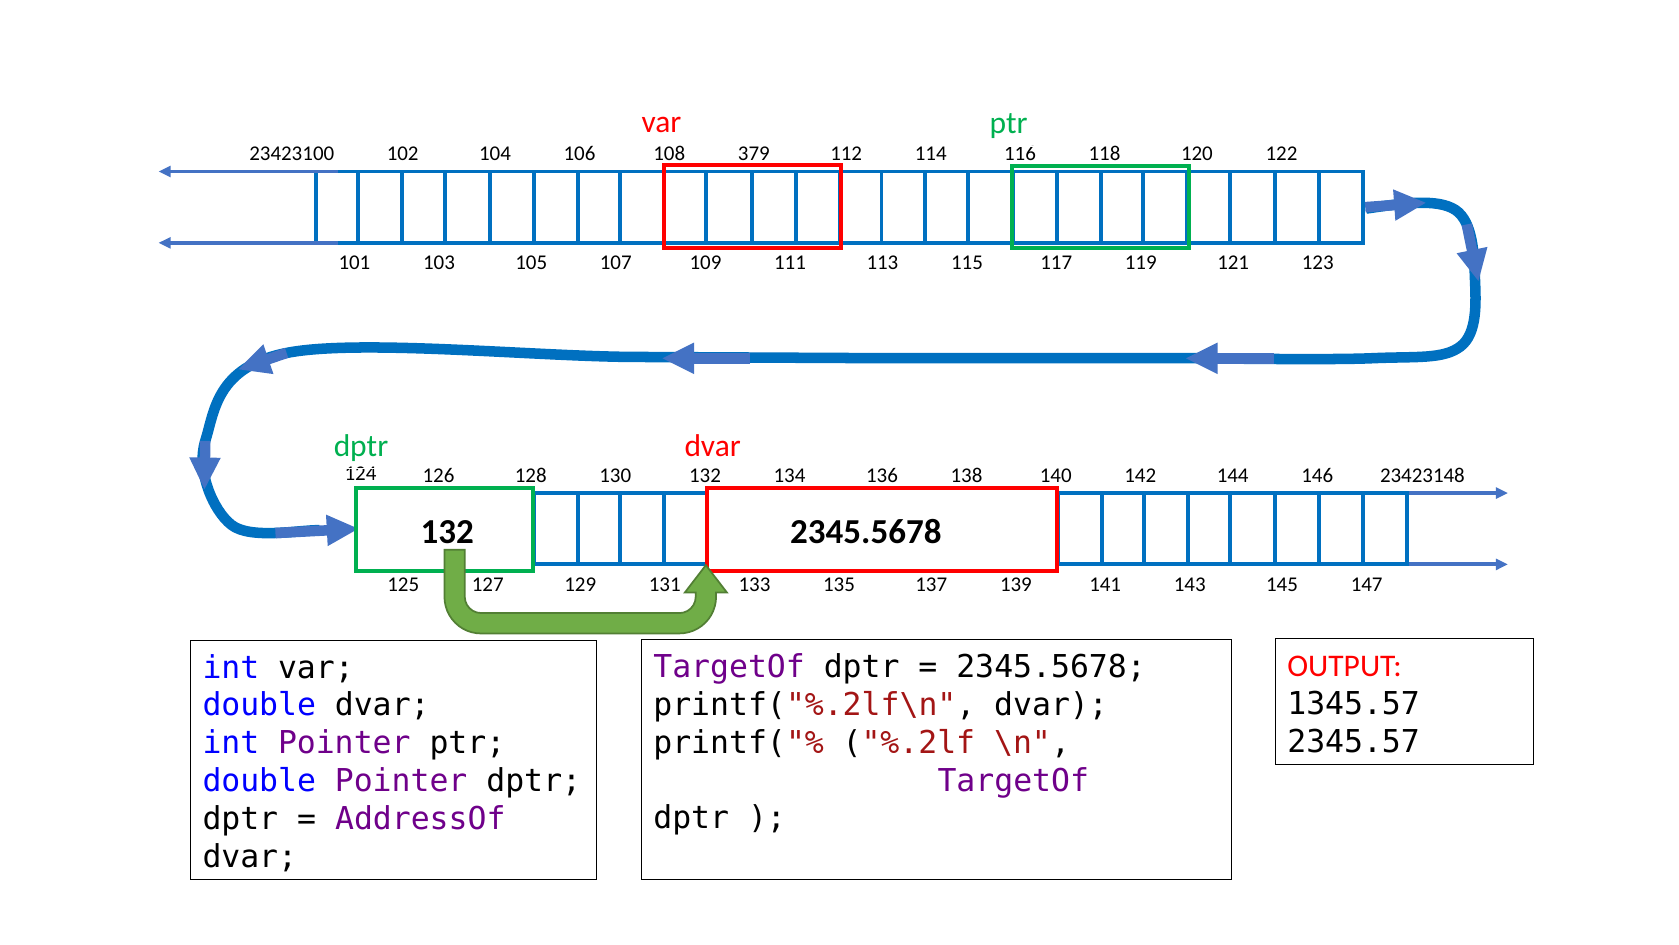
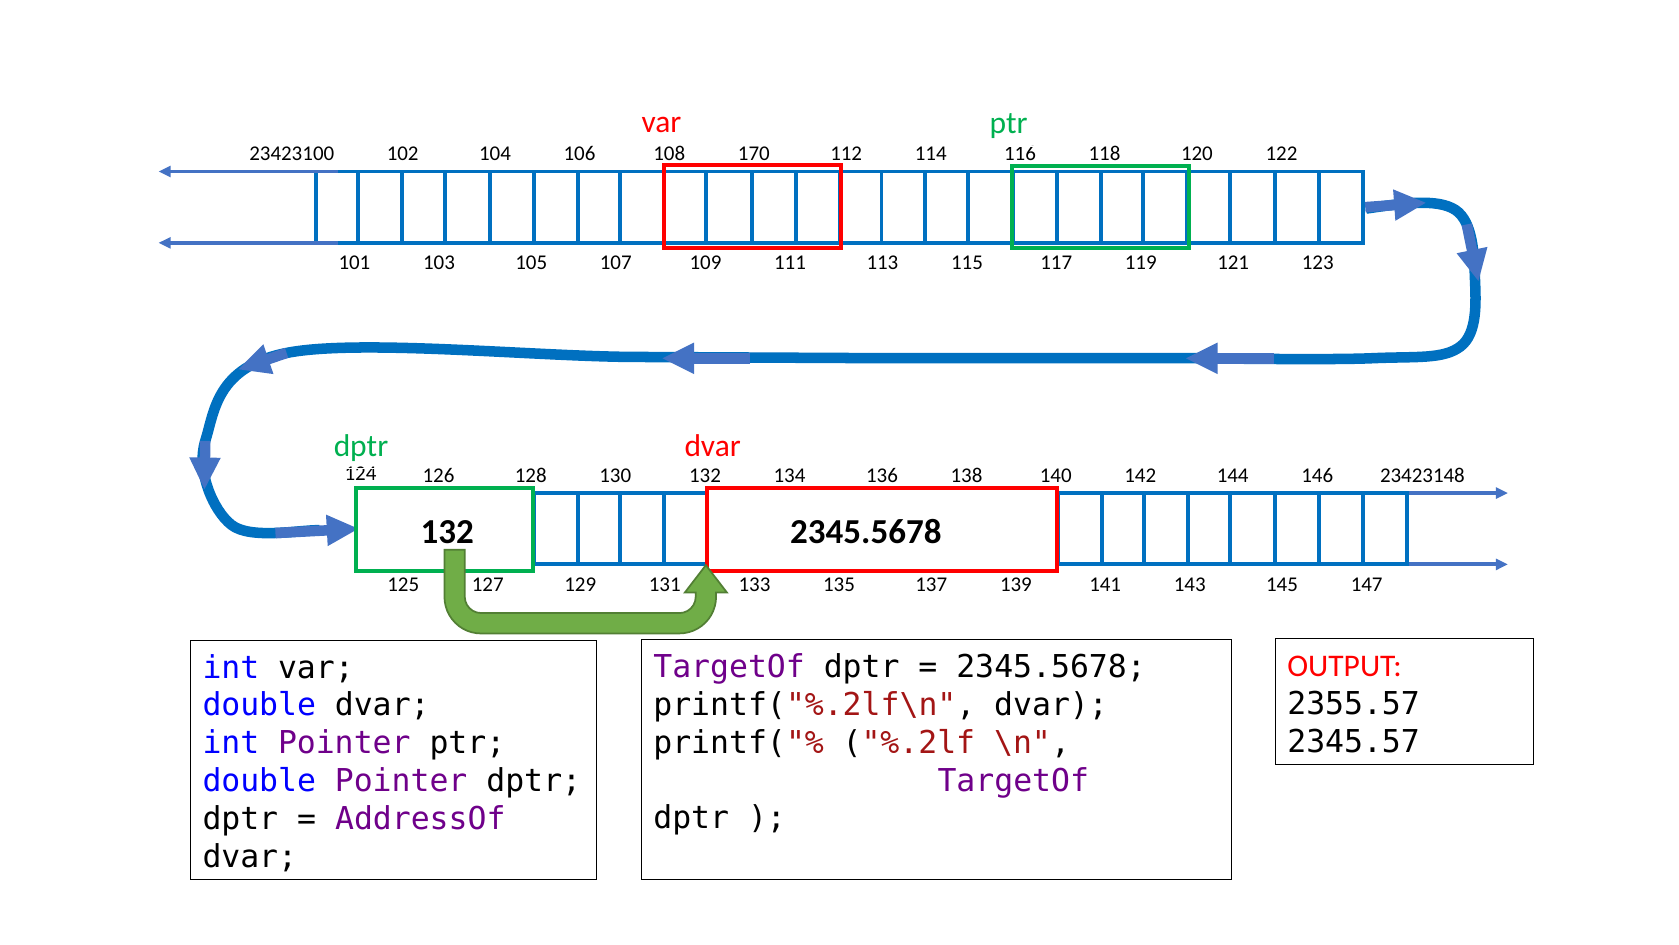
379: 379 -> 170 (754, 153)
1345.57: 1345.57 -> 2355.57 (1354, 704)
